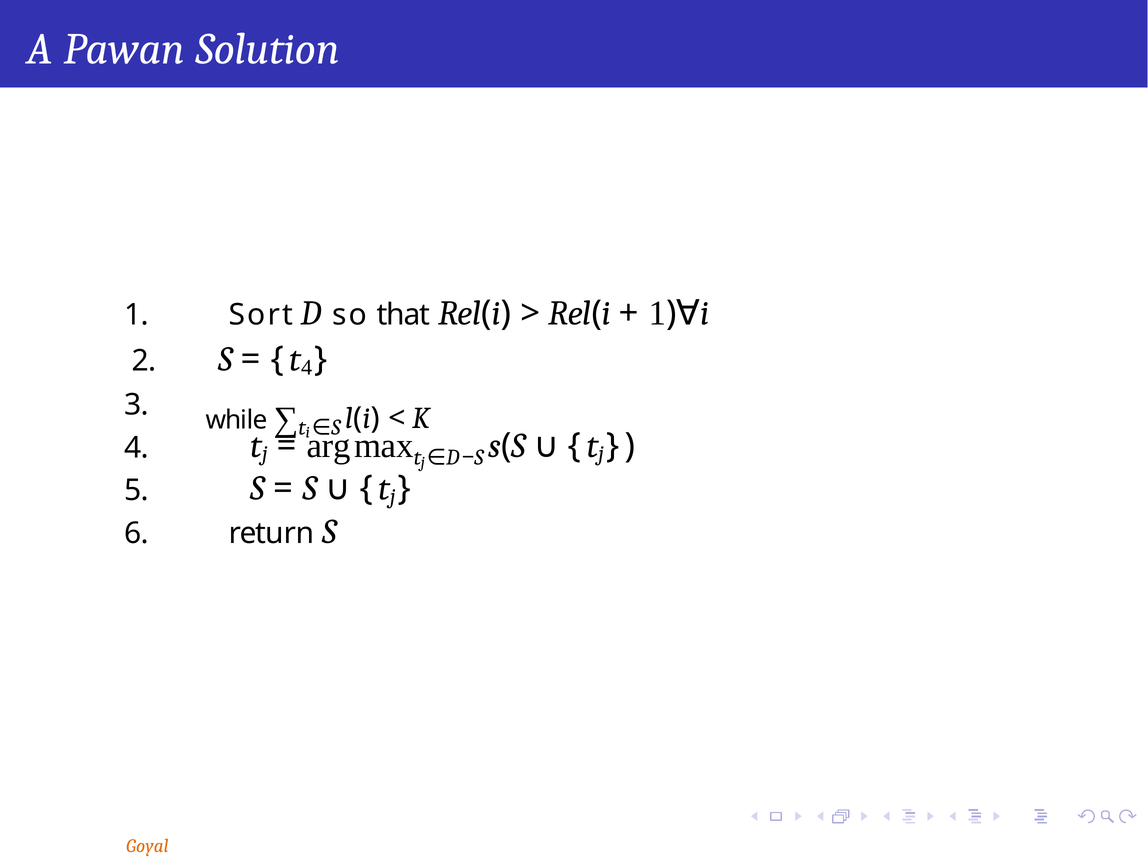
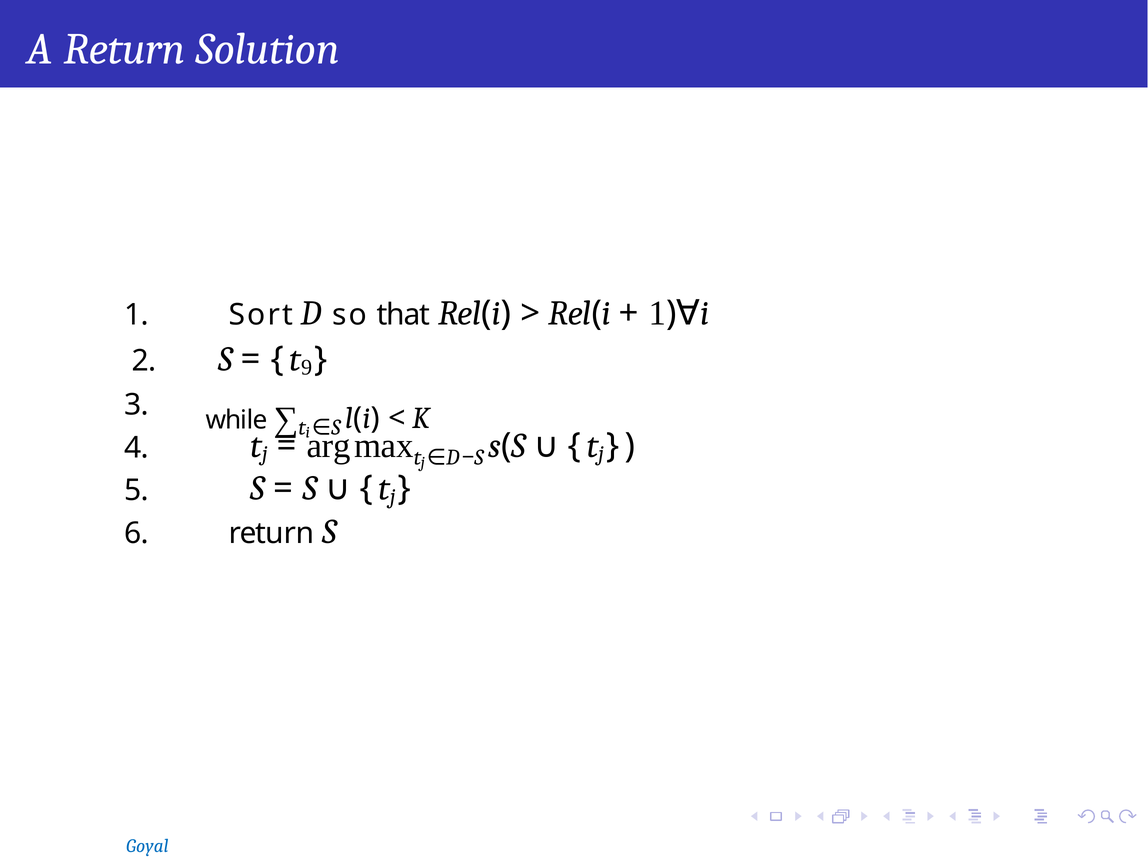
A Pawan: Pawan -> Return (124, 49)
4: 4 -> 9 (307, 367)
Goyal colour: orange -> blue (147, 846)
